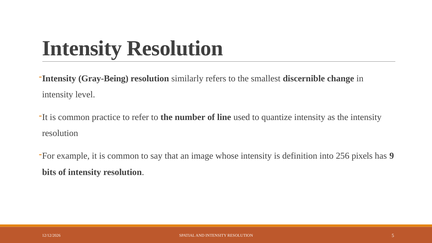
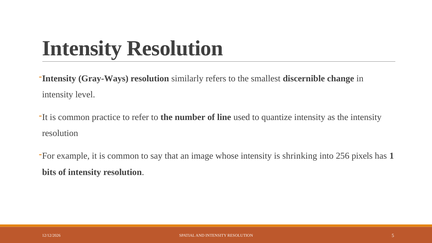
Gray-Being: Gray-Being -> Gray-Ways (103, 78)
definition: definition -> shrinking (300, 156)
9: 9 -> 1 (392, 156)
